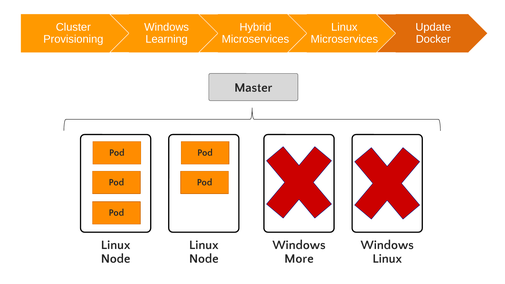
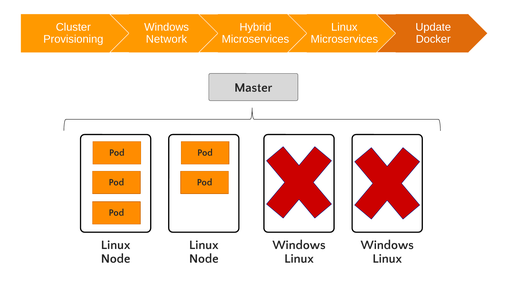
Learning: Learning -> Network (166, 39)
More: More -> Linux (299, 259)
